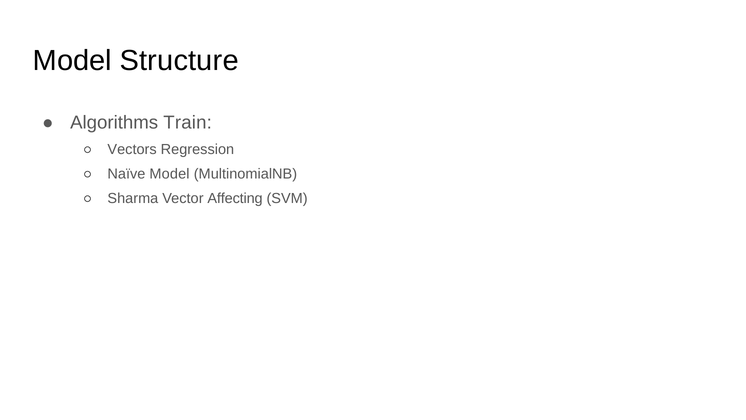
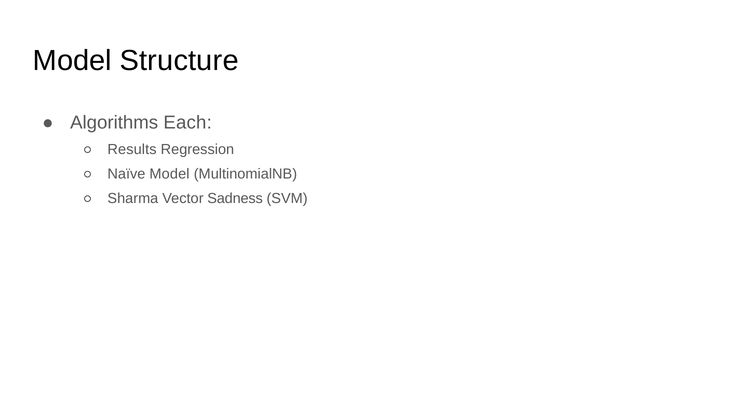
Train: Train -> Each (188, 123)
Vectors: Vectors -> Results (132, 149)
Affecting: Affecting -> Sadness (235, 198)
